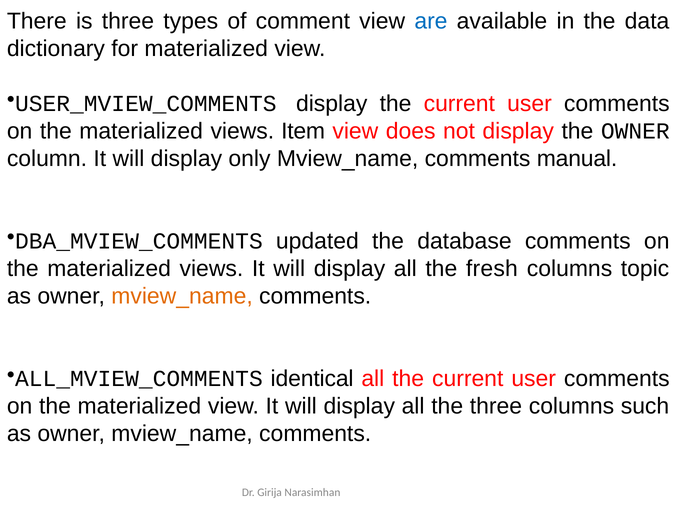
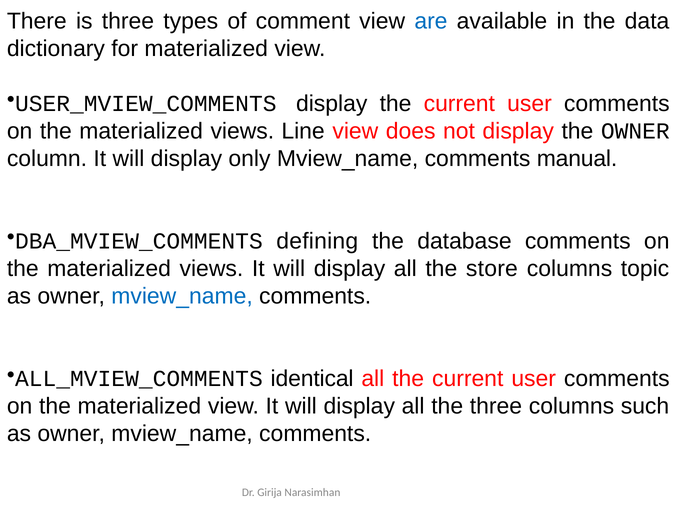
Item: Item -> Line (303, 131)
updated: updated -> defining (317, 241)
fresh: fresh -> store (492, 269)
mview_name colour: orange -> blue (182, 296)
